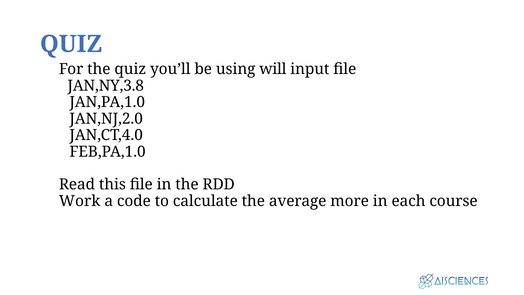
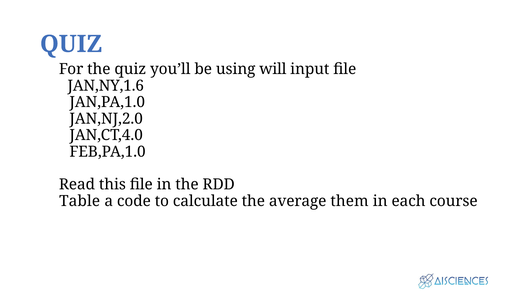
JAN,NY,3.8: JAN,NY,3.8 -> JAN,NY,1.6 (106, 86)
Work: Work -> Table (80, 201)
more: more -> them (350, 201)
